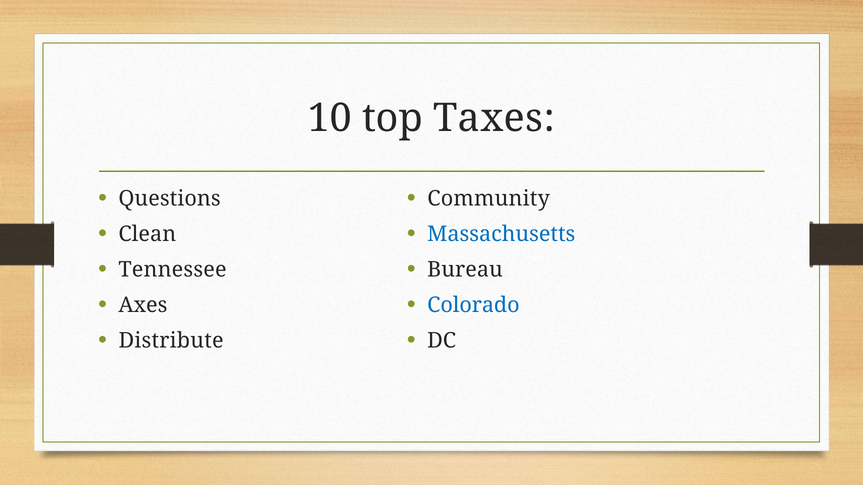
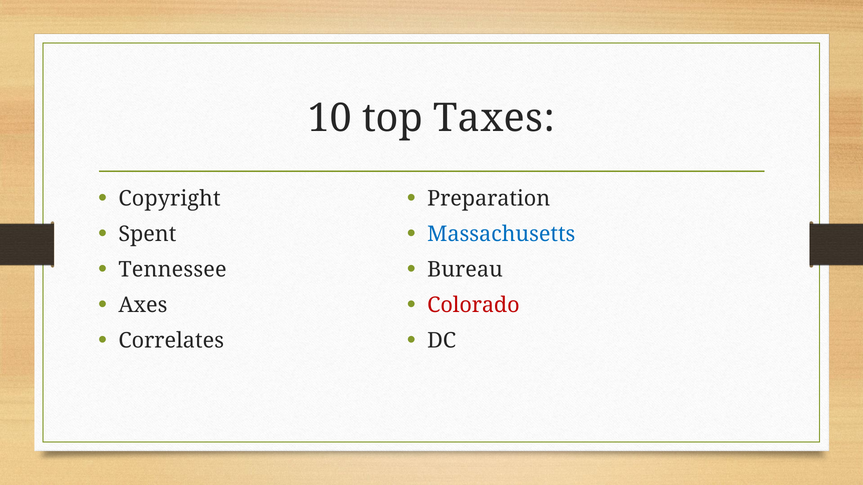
Questions: Questions -> Copyright (170, 199)
Community: Community -> Preparation (489, 199)
Clean: Clean -> Spent (147, 234)
Colorado colour: blue -> red (473, 305)
Distribute: Distribute -> Correlates (171, 341)
